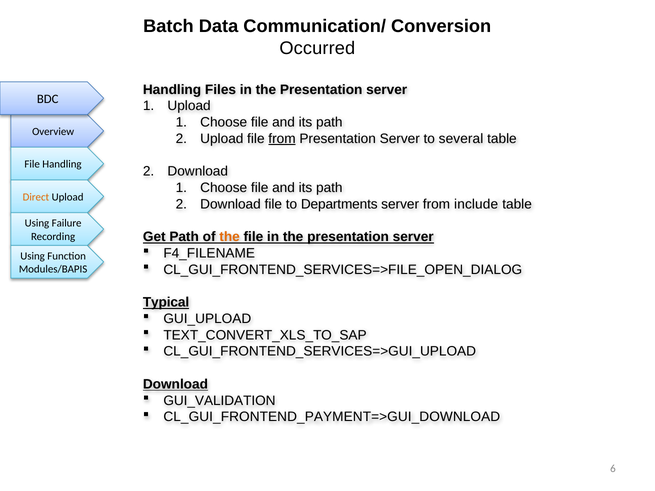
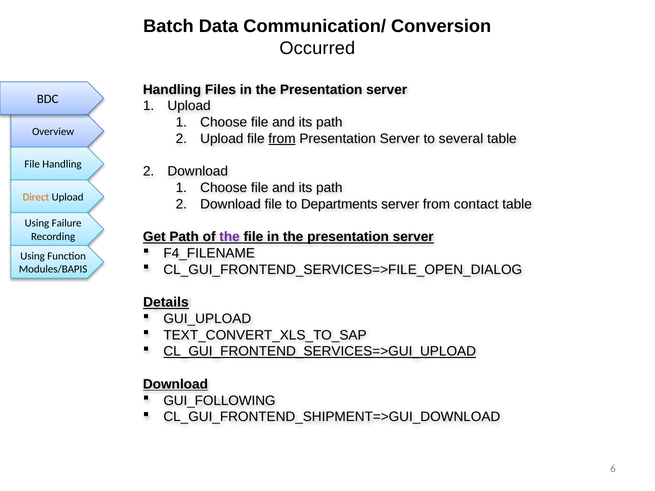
include: include -> contact (476, 204)
the colour: orange -> purple (230, 237)
Typical: Typical -> Details (166, 303)
CL_GUI_FRONTEND_SERVICES=>GUI_UPLOAD underline: none -> present (320, 352)
GUI_VALIDATION: GUI_VALIDATION -> GUI_FOLLOWING (219, 401)
CL_GUI_FRONTEND_PAYMENT=>GUI_DOWNLOAD: CL_GUI_FRONTEND_PAYMENT=>GUI_DOWNLOAD -> CL_GUI_FRONTEND_SHIPMENT=>GUI_DOWNLOAD (332, 417)
